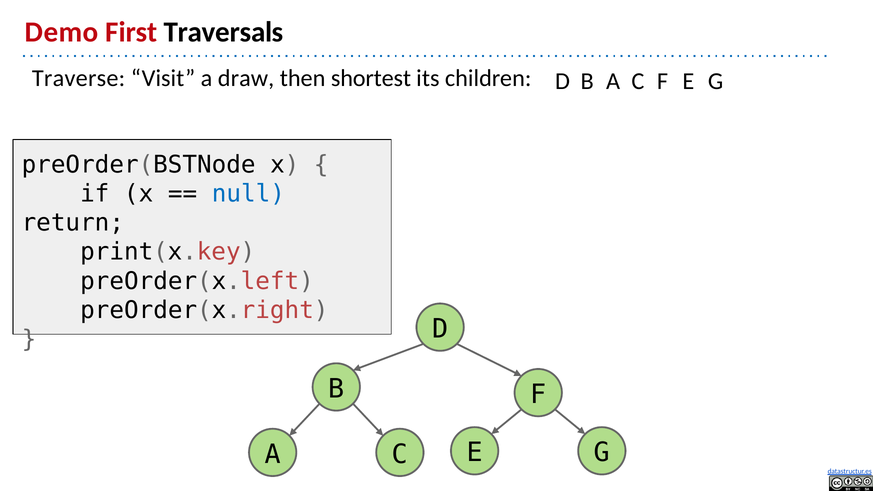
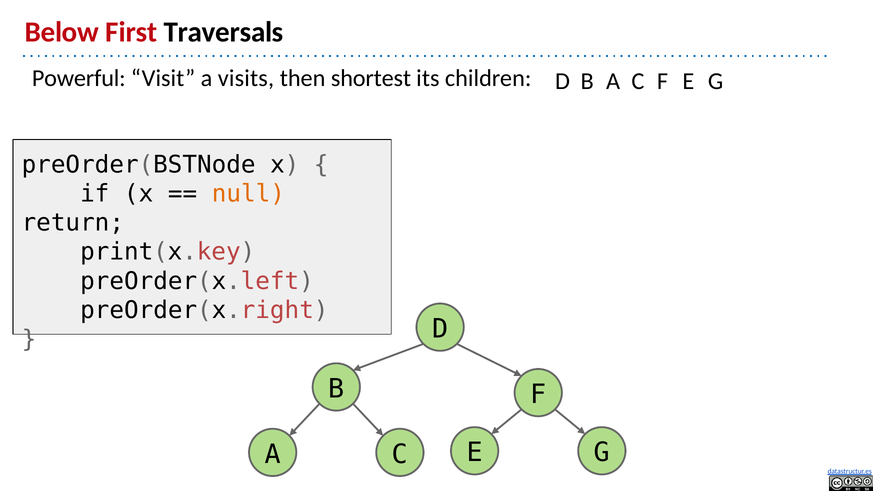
Demo: Demo -> Below (62, 32)
Traverse: Traverse -> Powerful (79, 78)
draw: draw -> visits (246, 78)
null colour: blue -> orange (248, 194)
